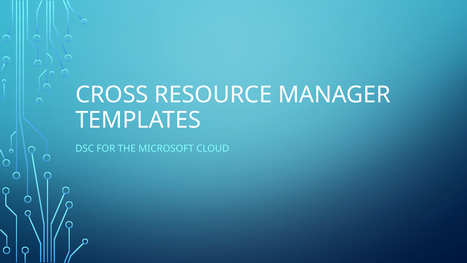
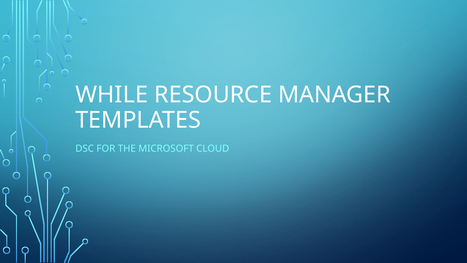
CROSS: CROSS -> WHILE (112, 95)
